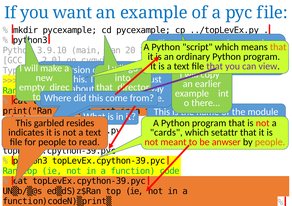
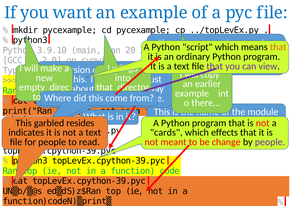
setattr: setattr -> effects (224, 132)
anwser: anwser -> change (226, 142)
people colour: orange -> purple (270, 142)
